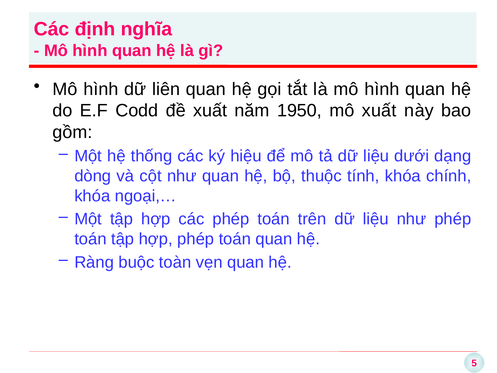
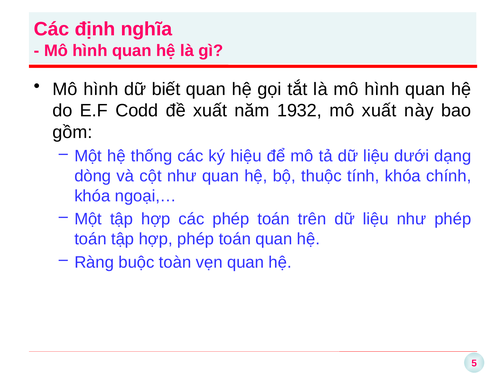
liên: liên -> biết (166, 89)
1950: 1950 -> 1932 (299, 111)
